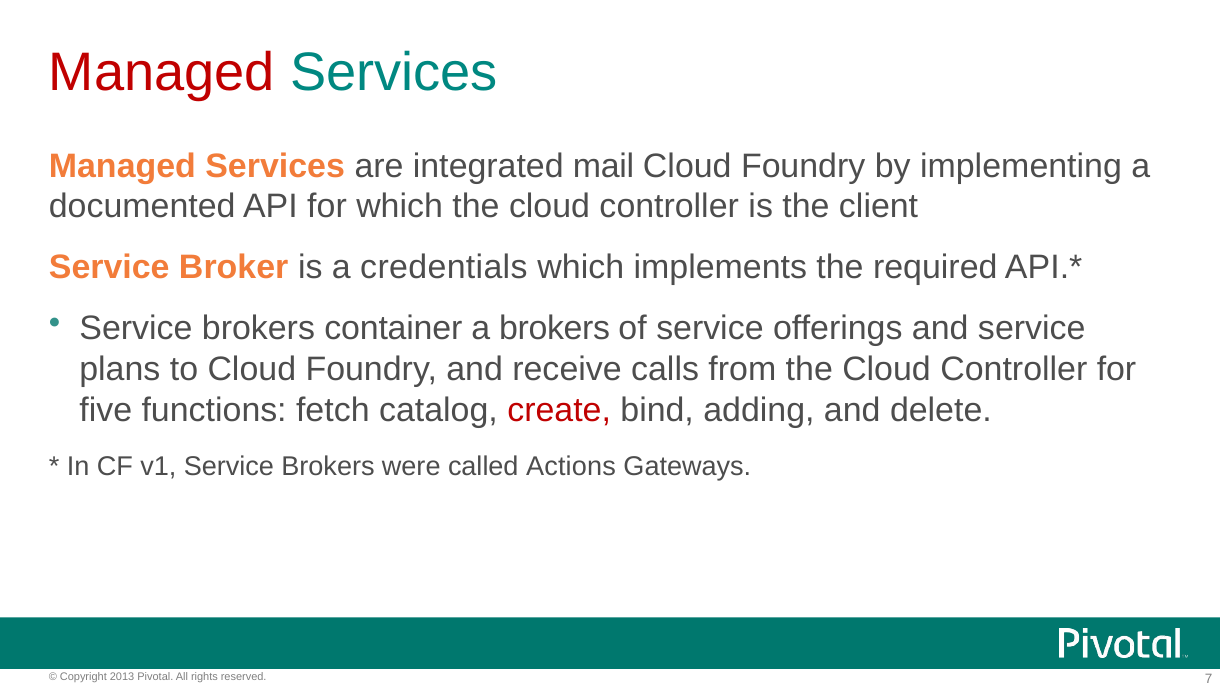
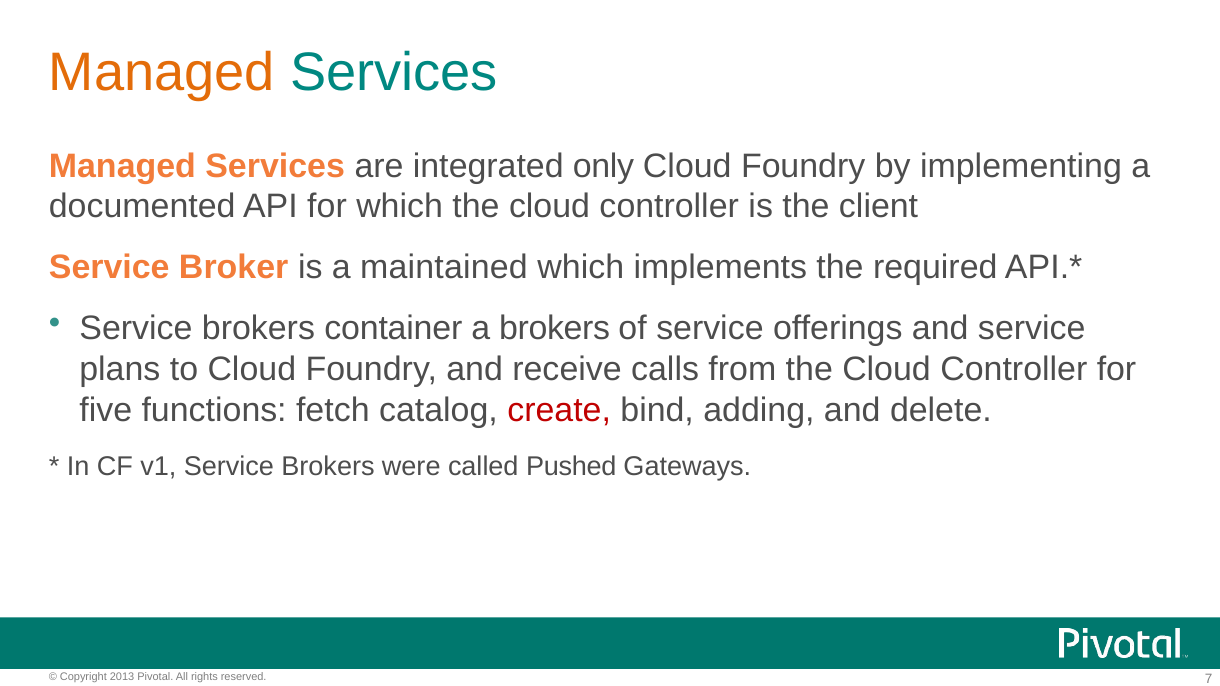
Managed colour: red -> orange (162, 72)
mail: mail -> only (603, 166)
credentials: credentials -> maintained (444, 268)
Actions: Actions -> Pushed (571, 467)
